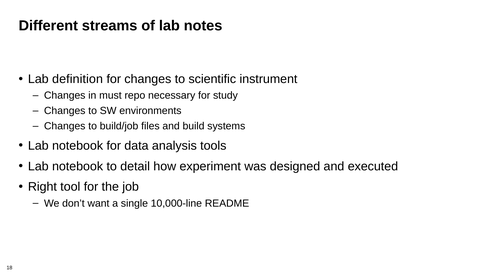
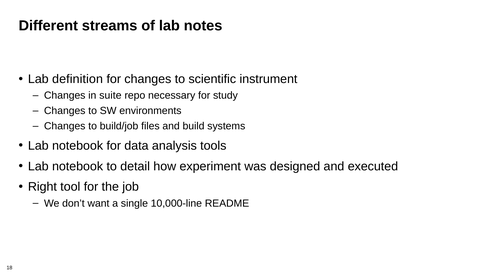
must: must -> suite (110, 96)
